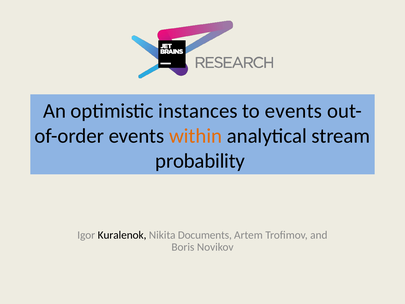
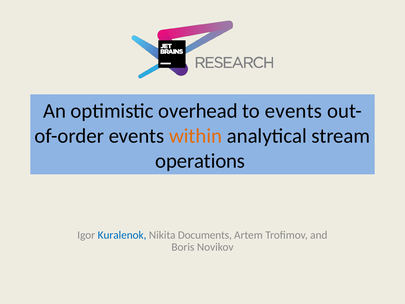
instances: instances -> overhead (198, 111)
probability: probability -> operations (200, 161)
Kuralenok colour: black -> blue (122, 235)
